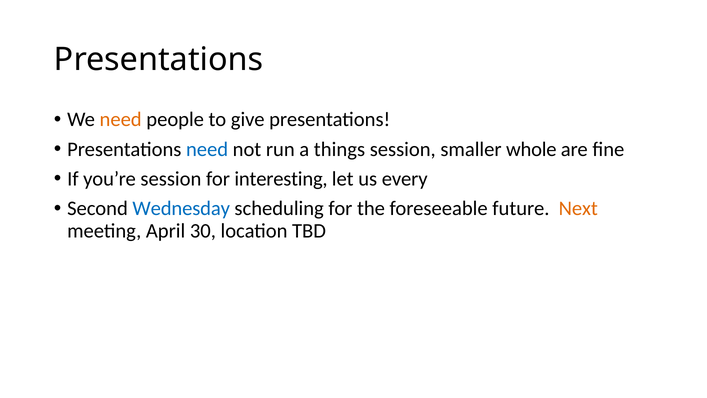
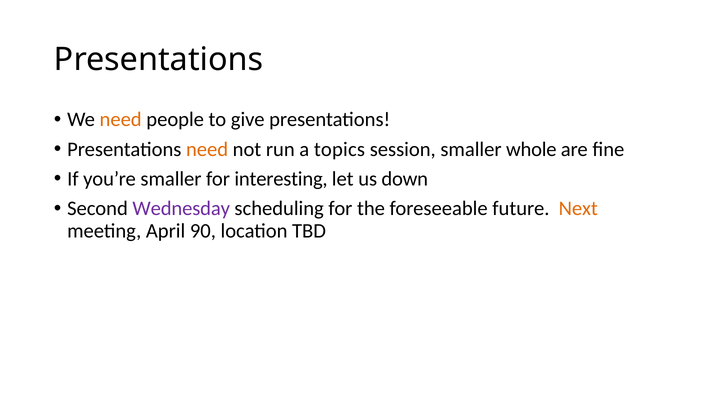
need colour: blue -> orange (207, 149)
things: things -> topics (339, 149)
you’re session: session -> smaller (171, 179)
every: every -> down (405, 179)
Wednesday colour: blue -> purple (181, 208)
30: 30 -> 90 (203, 231)
